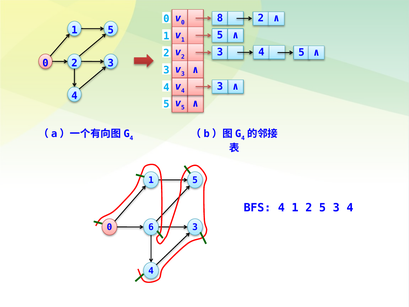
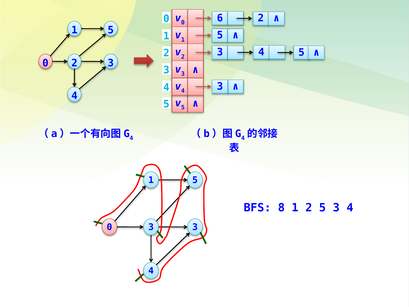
8: 8 -> 6 (220, 18)
BFS 4: 4 -> 8 (281, 208)
0 6: 6 -> 3 (151, 227)
